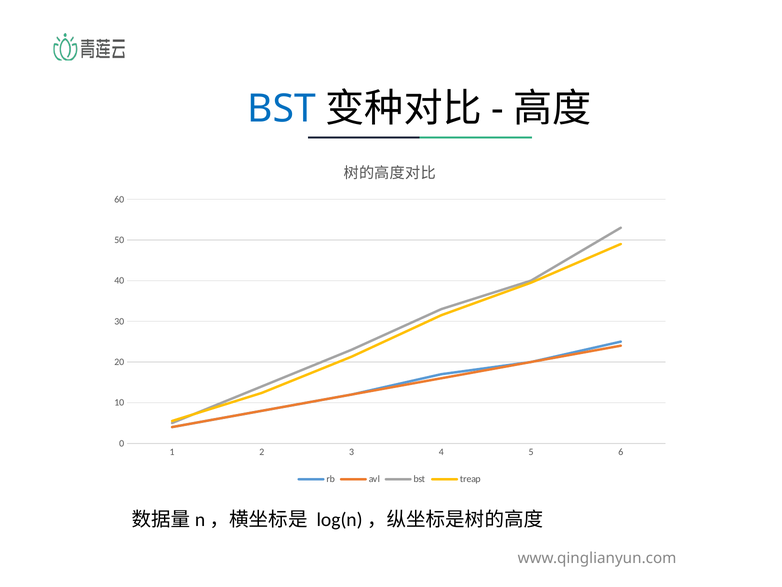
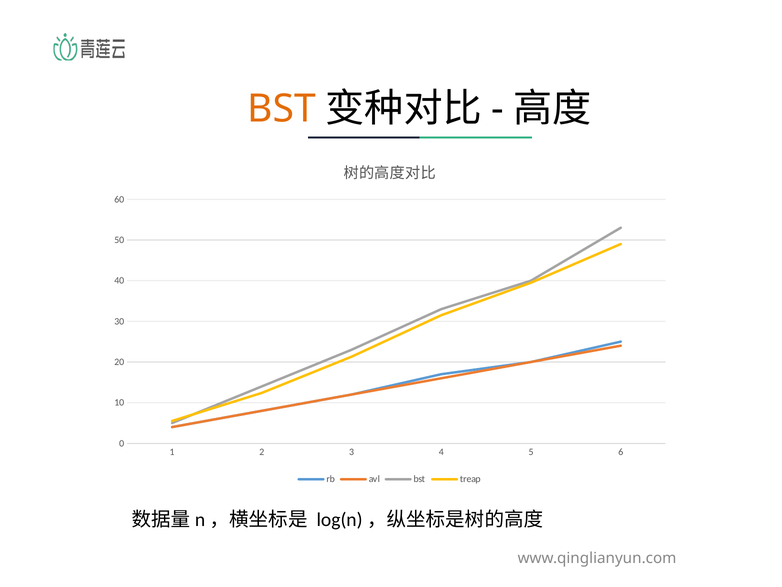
BST colour: blue -> orange (282, 109)
